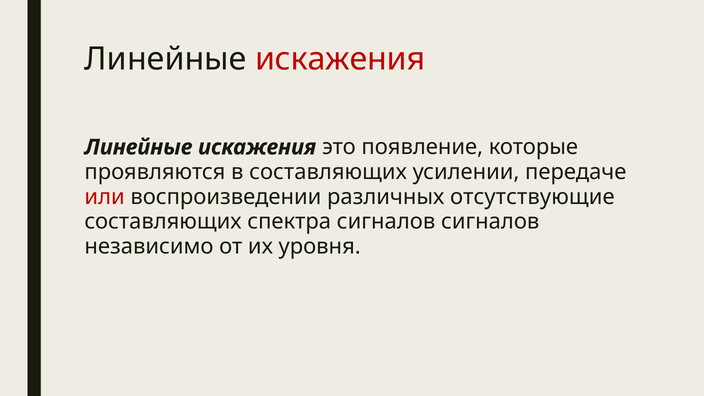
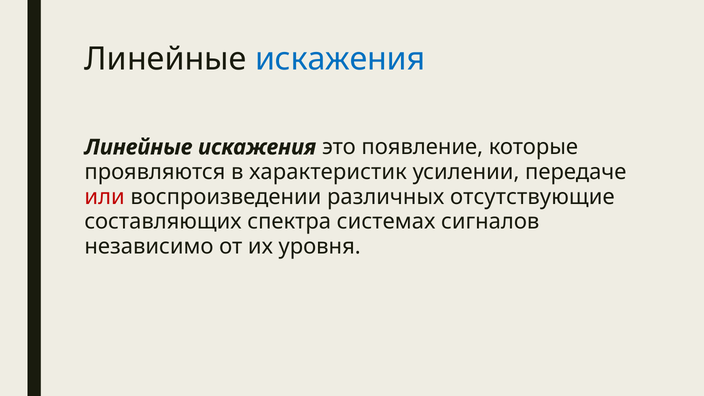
искажения colour: red -> blue (340, 59)
в составляющих: составляющих -> характеристик (328, 172)
спектра сигналов: сигналов -> системах (386, 222)
